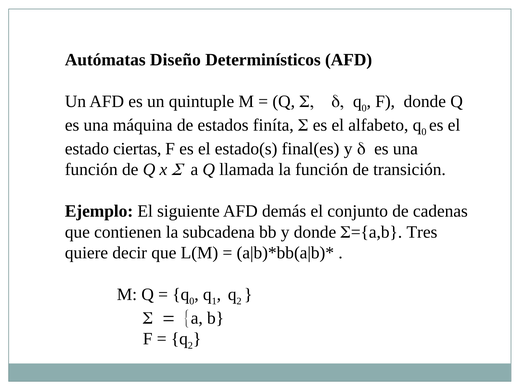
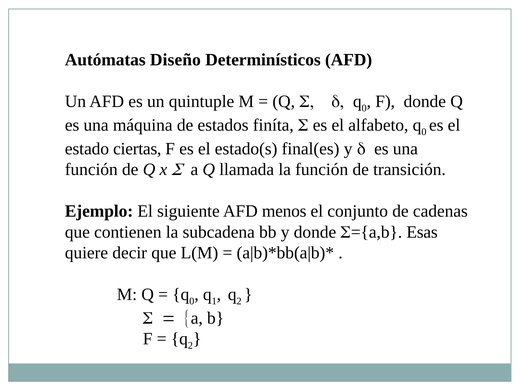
demás: demás -> menos (284, 211)
Tres: Tres -> Esas (422, 232)
